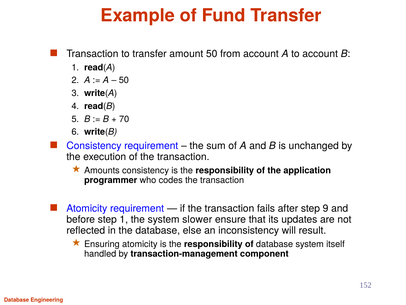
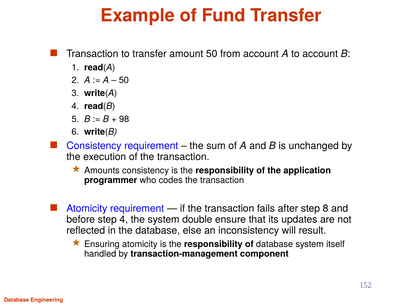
70: 70 -> 98 (124, 119)
9: 9 -> 8 (326, 208)
step 1: 1 -> 4 (124, 219)
slower: slower -> double (197, 219)
